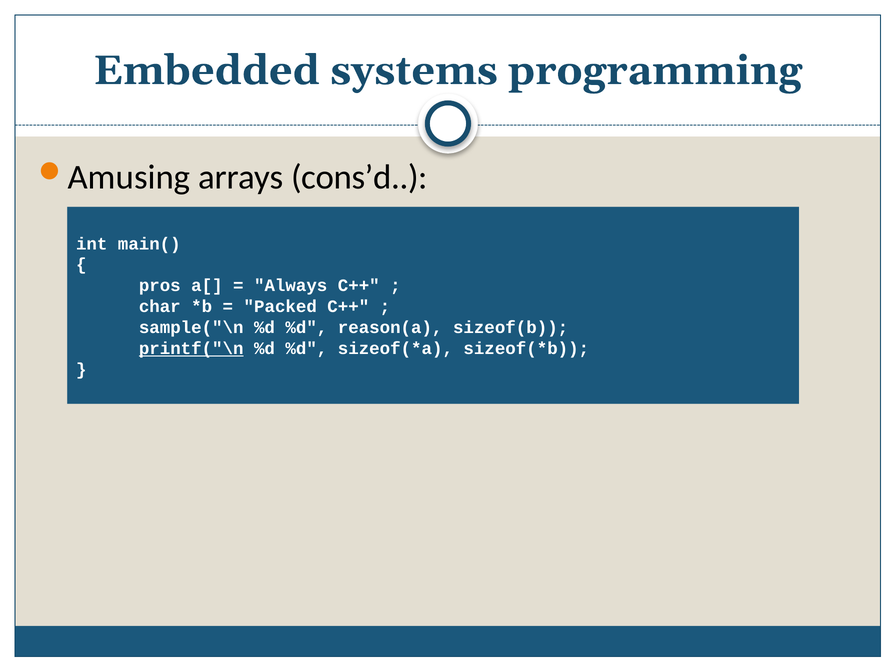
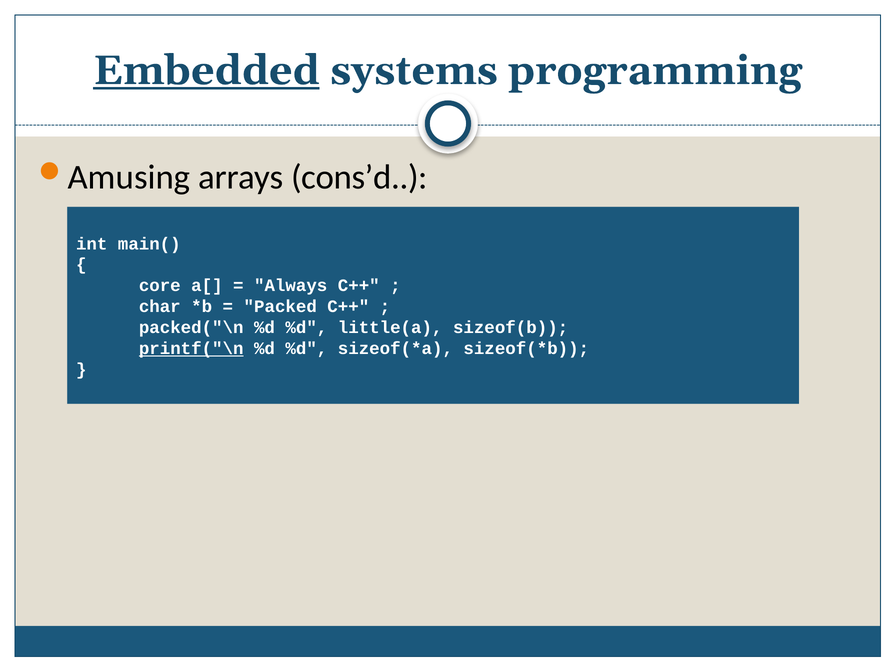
Embedded underline: none -> present (206, 71)
pros: pros -> core (160, 286)
sample("\n: sample("\n -> packed("\n (191, 327)
reason(a: reason(a -> little(a (390, 327)
